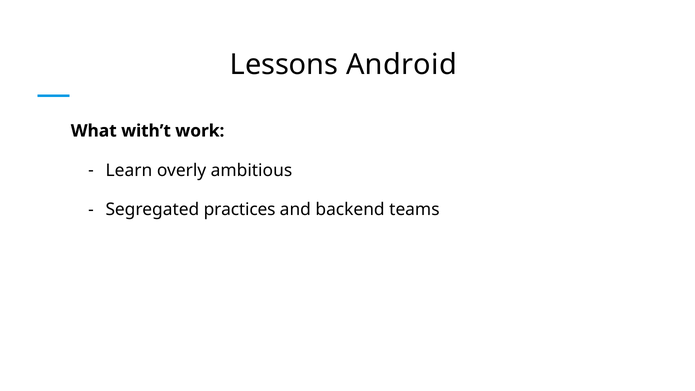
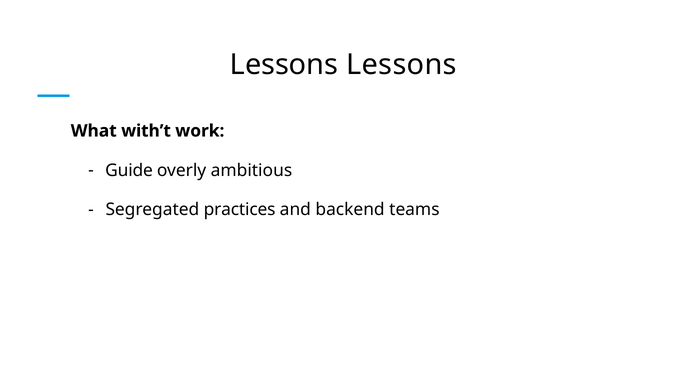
Lessons Android: Android -> Lessons (401, 65)
Learn: Learn -> Guide (129, 170)
